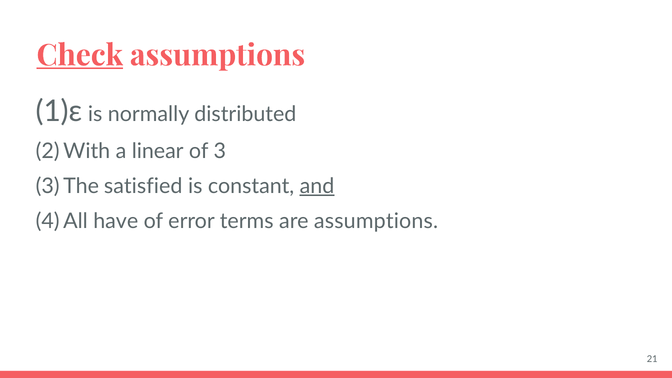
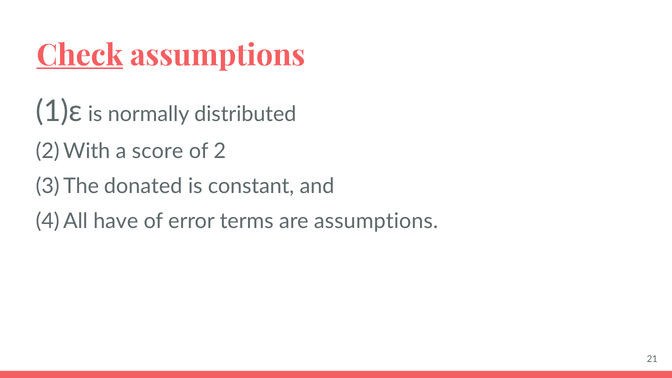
linear: linear -> score (158, 151)
3: 3 -> 2 (220, 151)
satisfied: satisfied -> donated (143, 186)
and underline: present -> none (317, 186)
